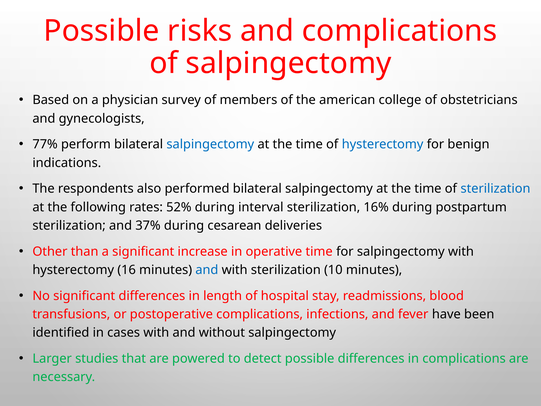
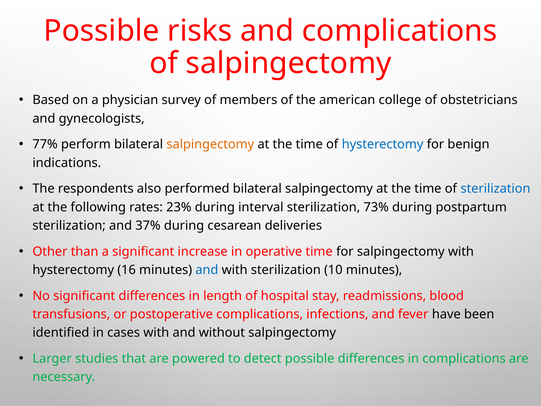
salpingectomy colour: blue -> orange (210, 144)
52%: 52% -> 23% (179, 207)
16%: 16% -> 73% (376, 207)
